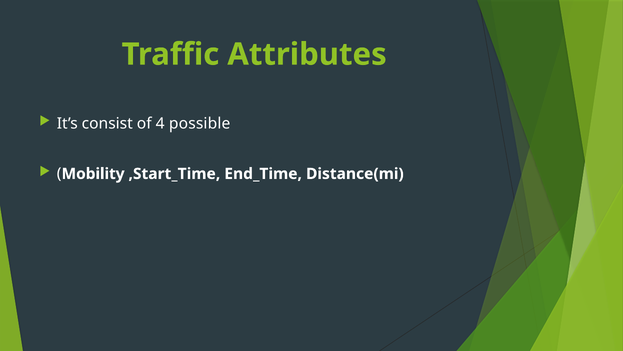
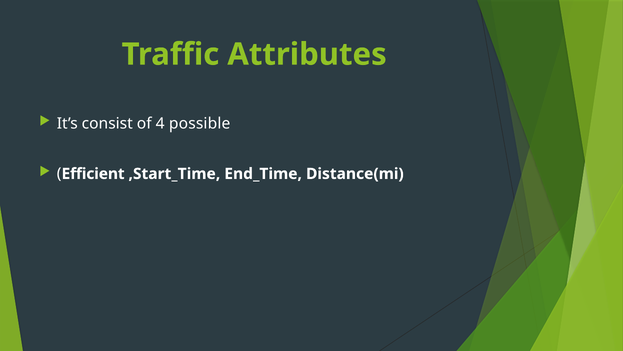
Mobility: Mobility -> Efficient (93, 174)
